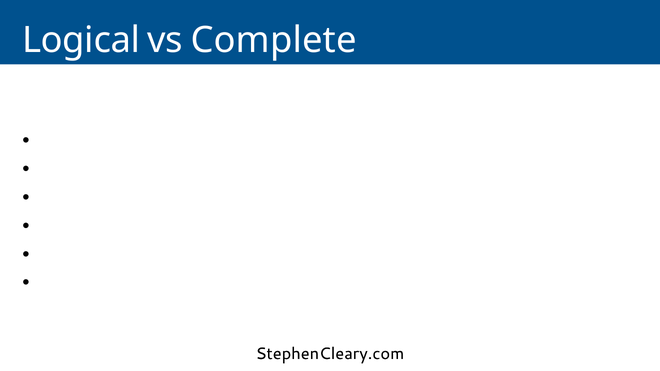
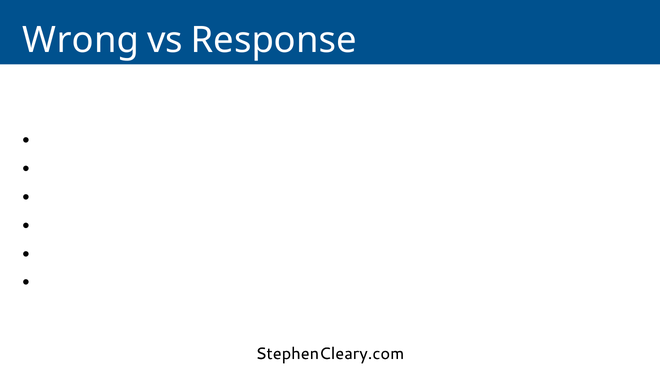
Logical: Logical -> Wrong (81, 40)
Complete: Complete -> Response (274, 40)
